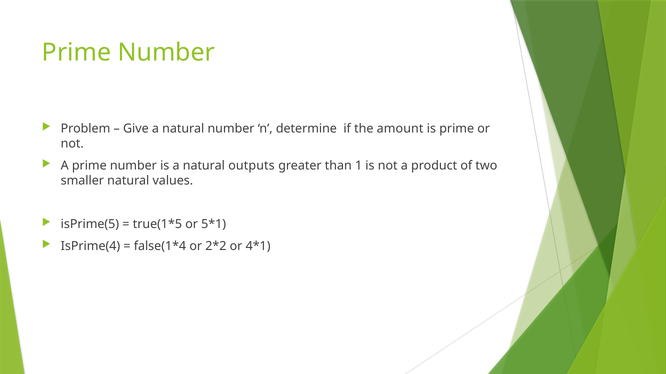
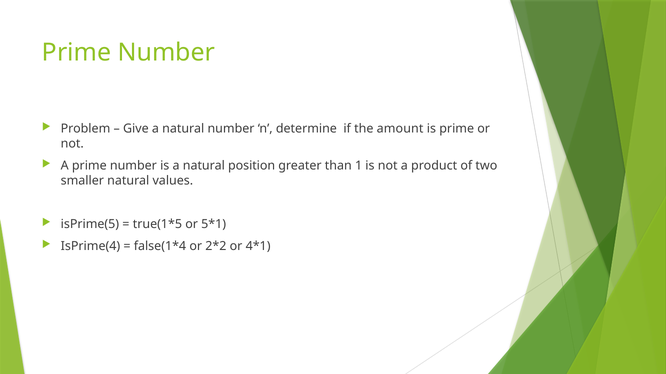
outputs: outputs -> position (252, 166)
